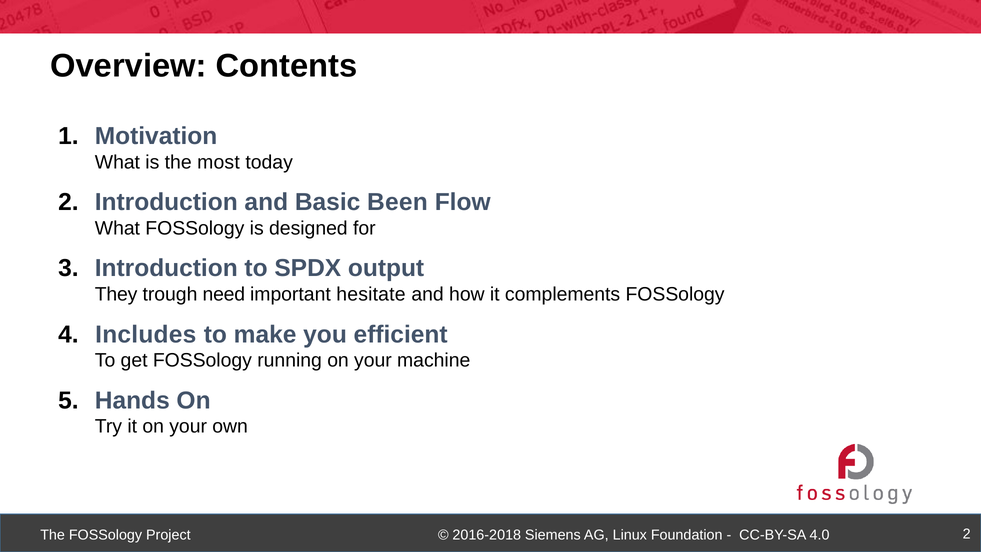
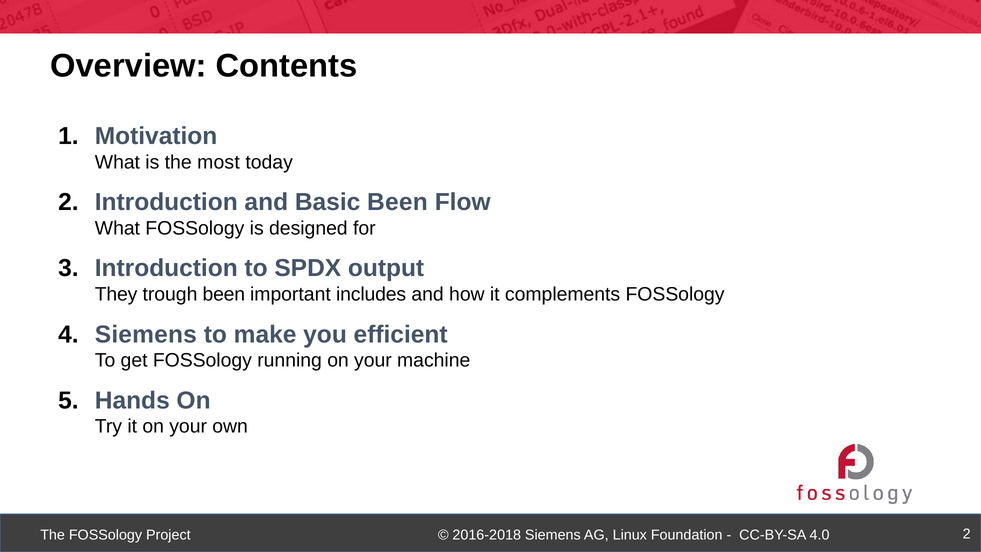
trough need: need -> been (224, 294)
hesitate: hesitate -> includes (371, 294)
Includes: Includes -> Siemens (146, 334)
